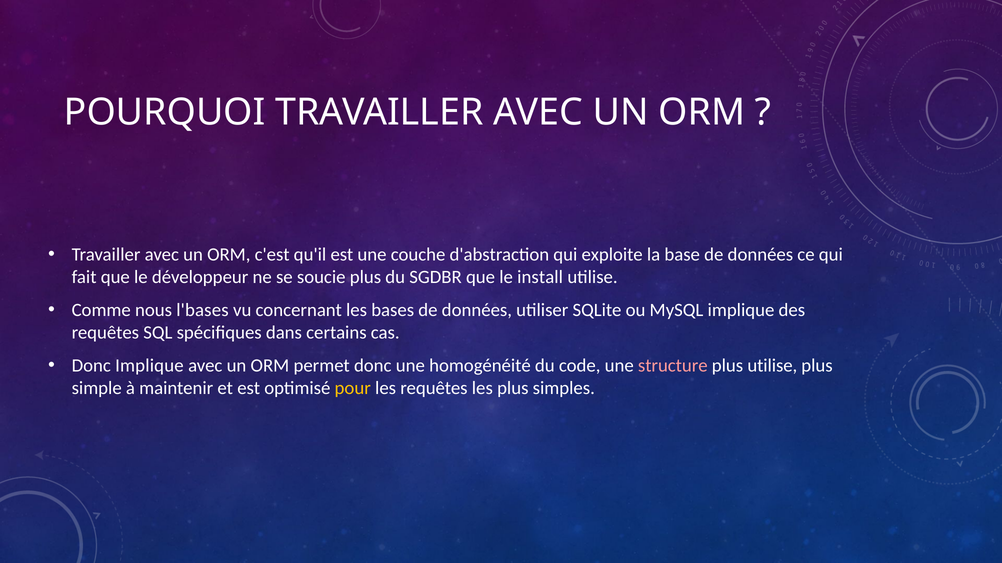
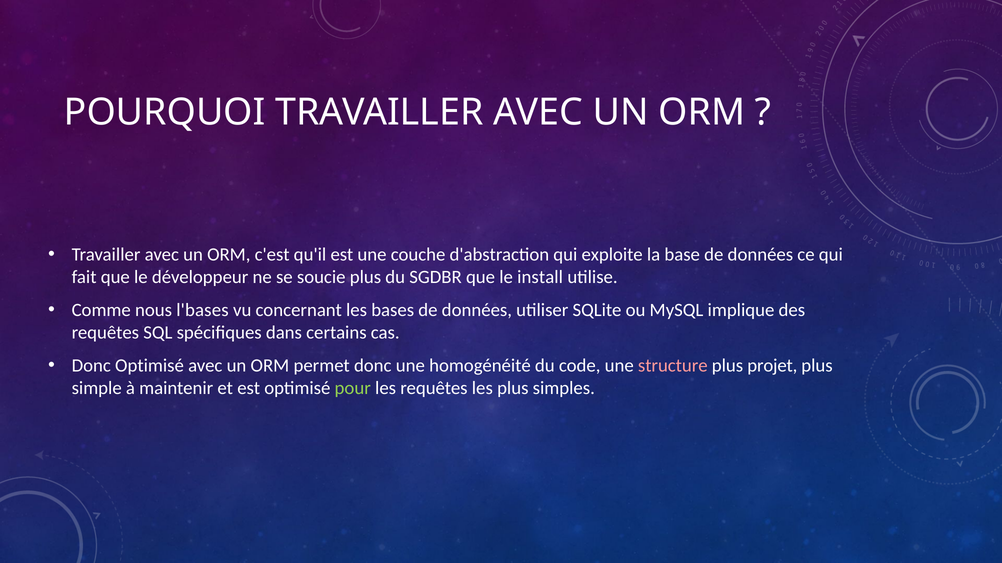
Donc Implique: Implique -> Optimisé (150, 366)
plus utilise: utilise -> projet (772, 366)
pour colour: yellow -> light green (353, 388)
